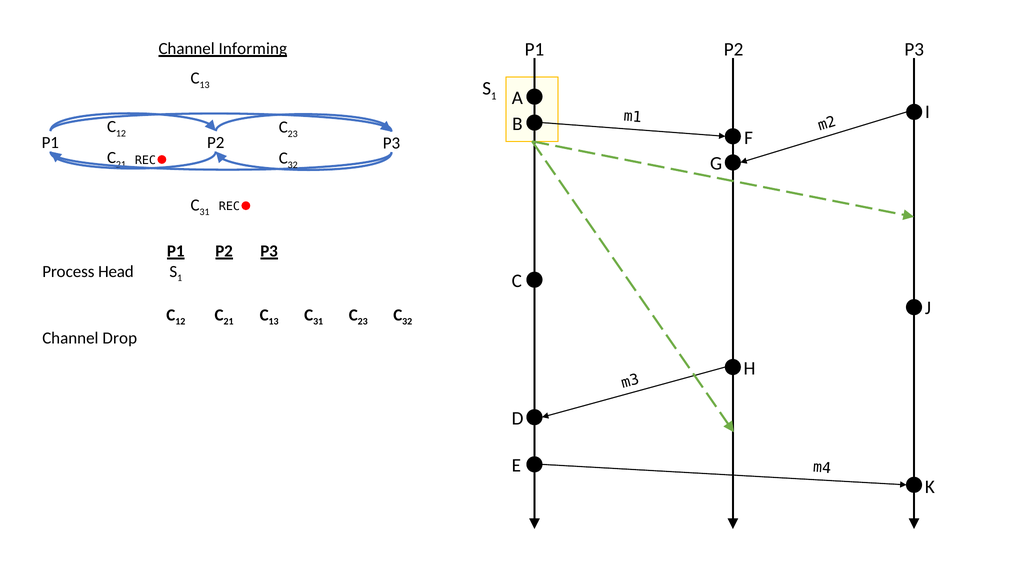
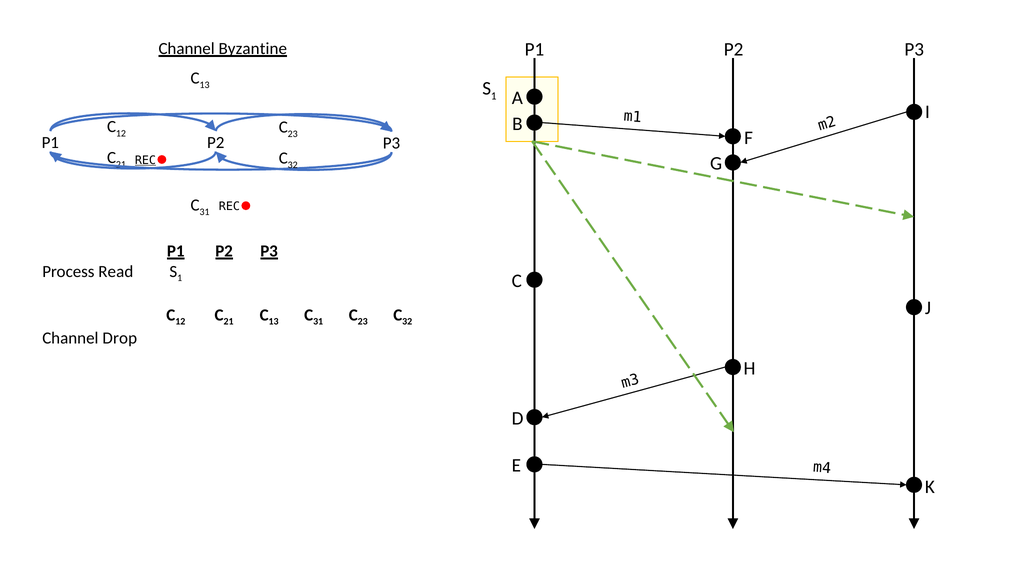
Informing: Informing -> Byzantine (253, 49)
REC underline: none -> present (145, 160)
Head: Head -> Read (116, 272)
